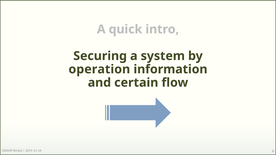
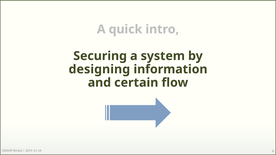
operation: operation -> designing (99, 69)
